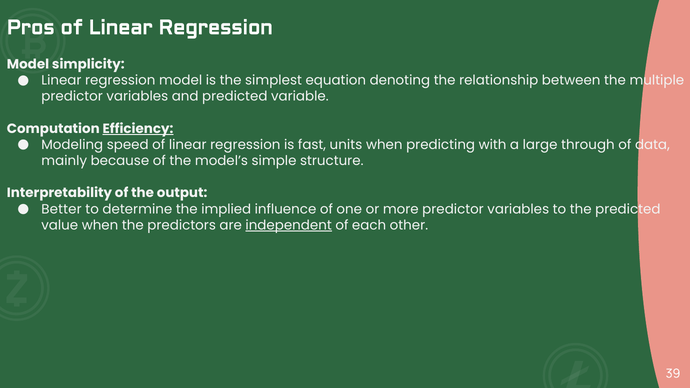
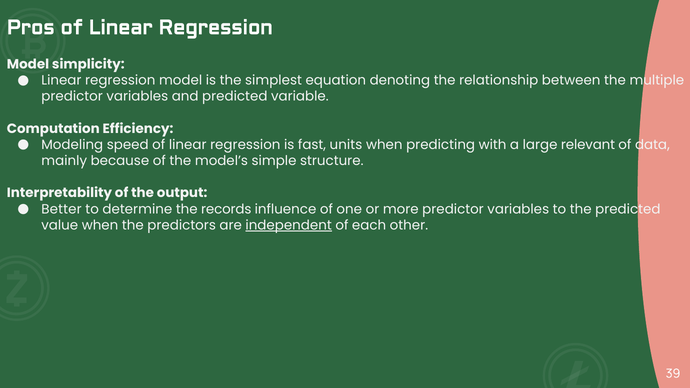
Efficiency underline: present -> none (138, 129)
through: through -> relevant (588, 145)
implied: implied -> records (226, 209)
